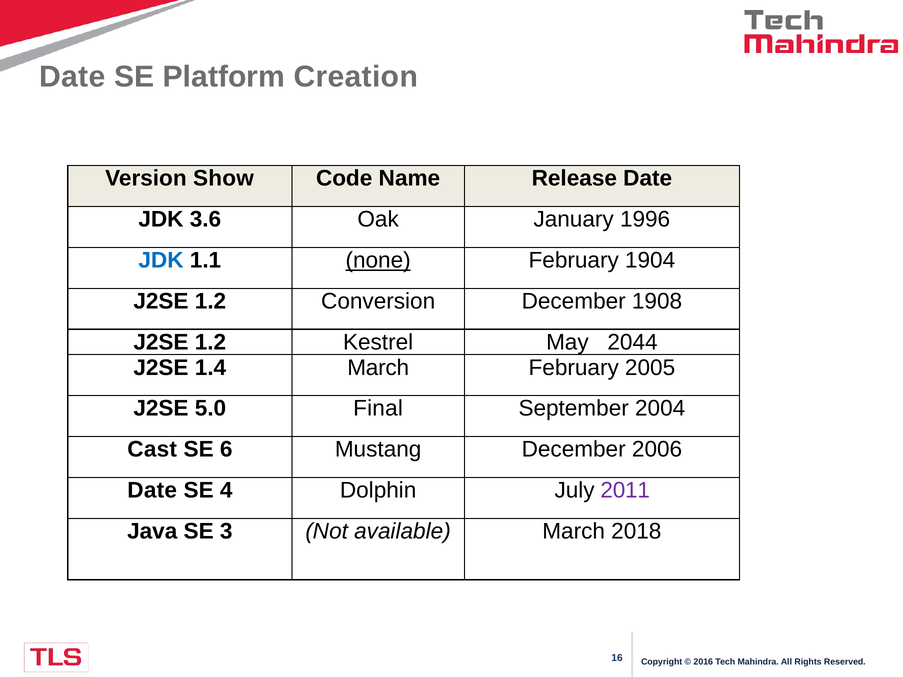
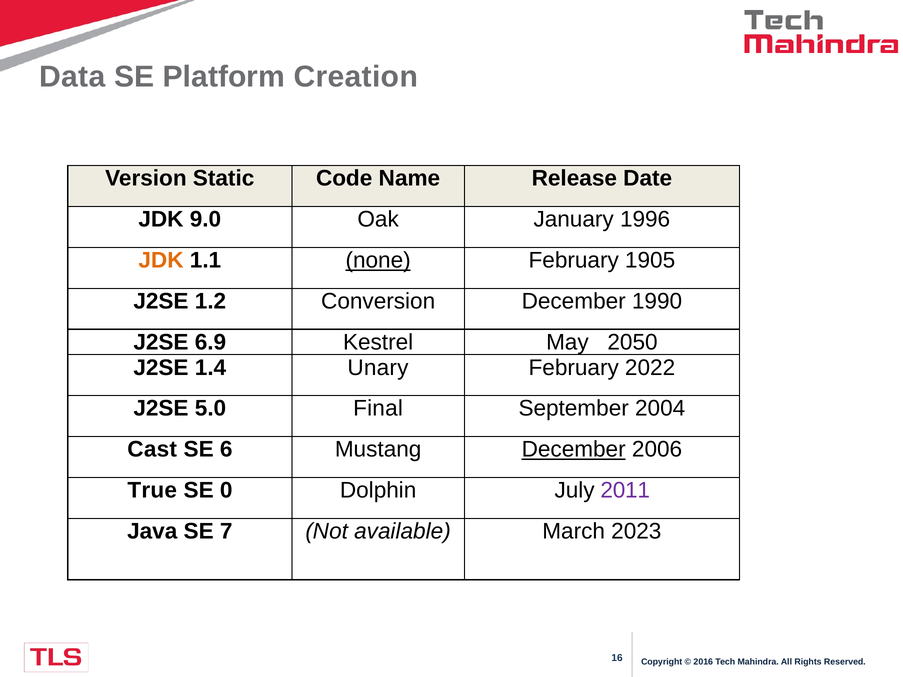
Date: Date -> Data (72, 77)
Show: Show -> Static (224, 179)
3.6: 3.6 -> 9.0 (205, 220)
JDK colour: blue -> orange (161, 260)
1904: 1904 -> 1905 (650, 260)
1908: 1908 -> 1990 (657, 301)
1.2: 1.2 -> 6.9 (210, 342)
2044: 2044 -> 2050 (633, 342)
1.4 March: March -> Unary (378, 368)
2005: 2005 -> 2022 (650, 368)
December underline: none -> present (574, 450)
Date: Date -> True (152, 491)
4: 4 -> 0 (226, 491)
3: 3 -> 7 (226, 532)
2018: 2018 -> 2023 (636, 532)
